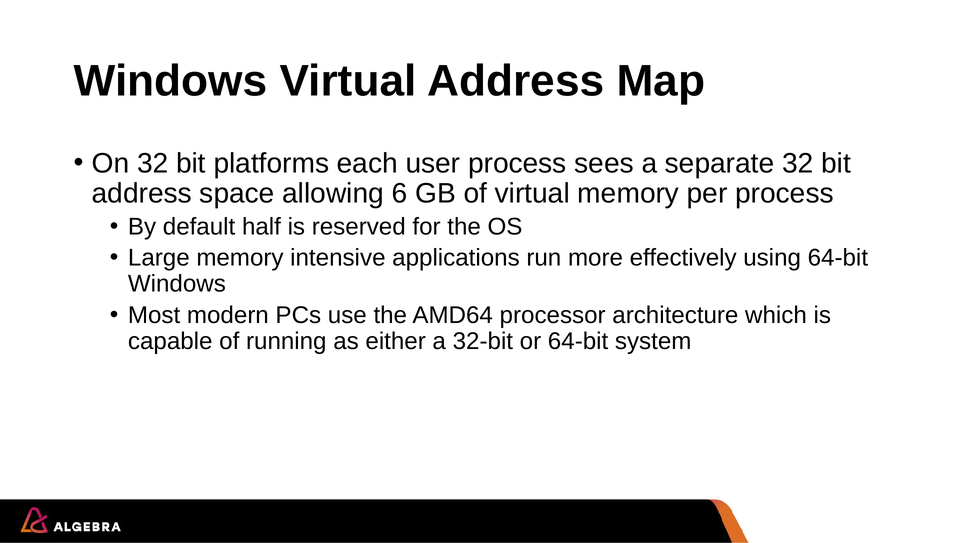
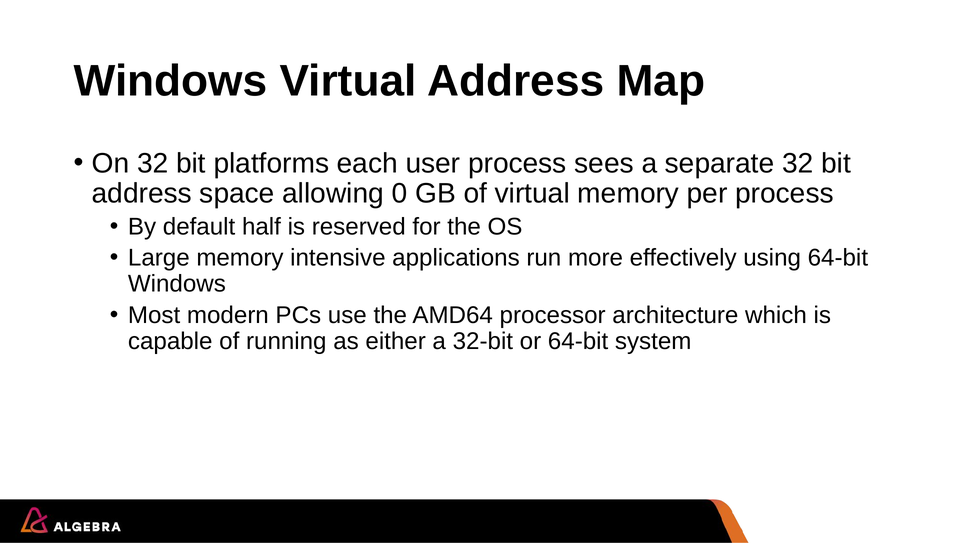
6: 6 -> 0 (400, 194)
